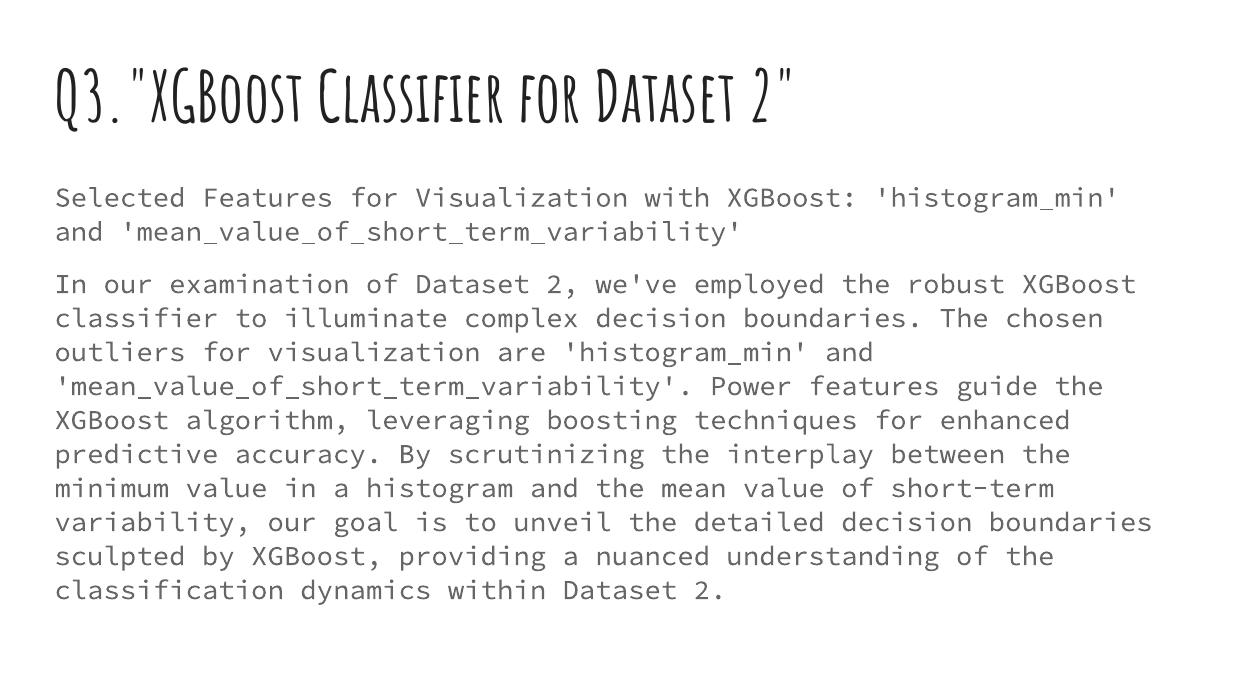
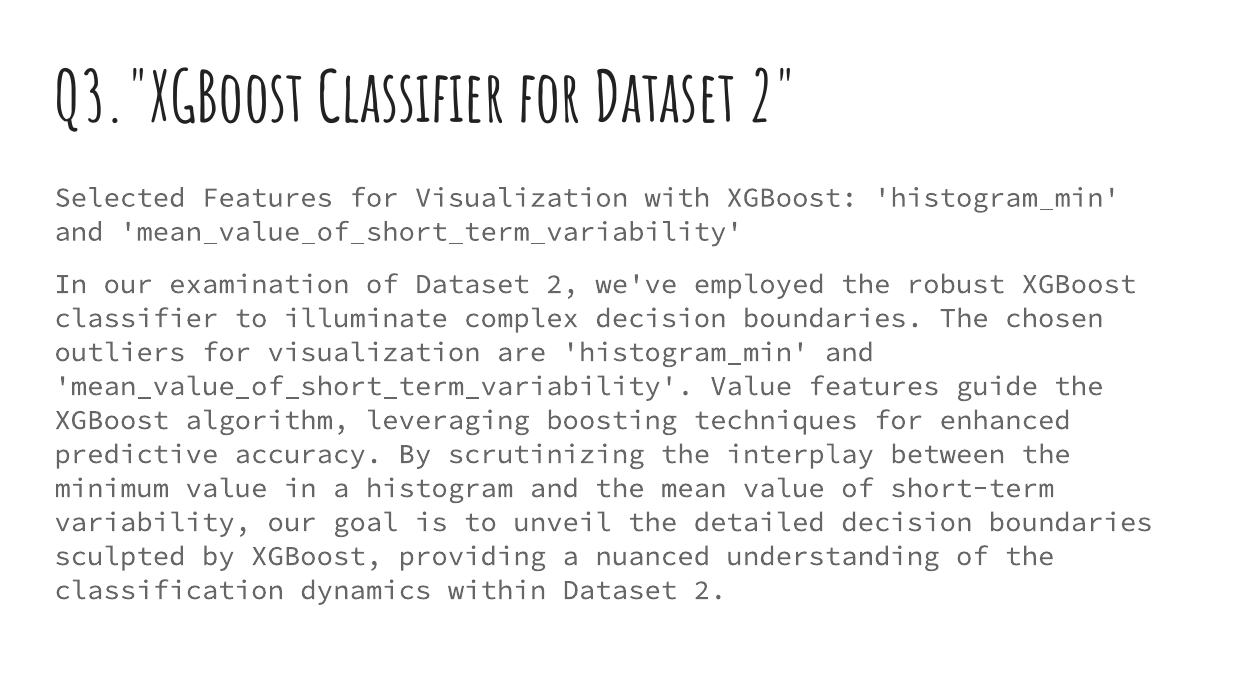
mean_value_of_short_term_variability Power: Power -> Value (751, 386)
